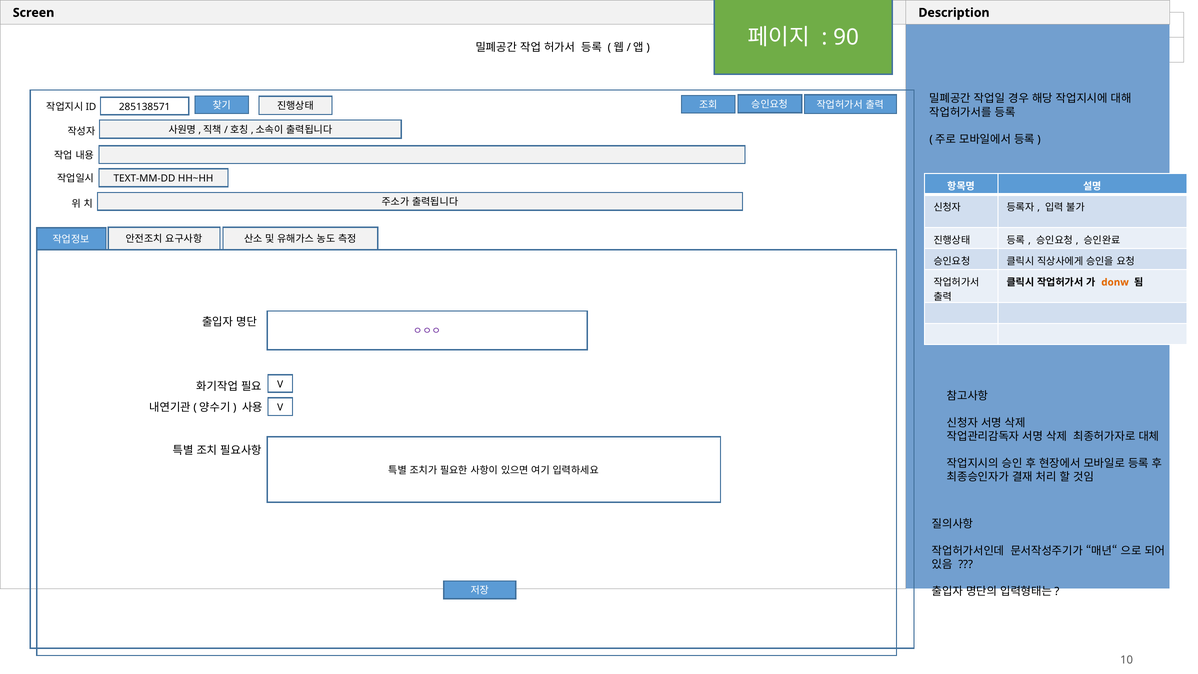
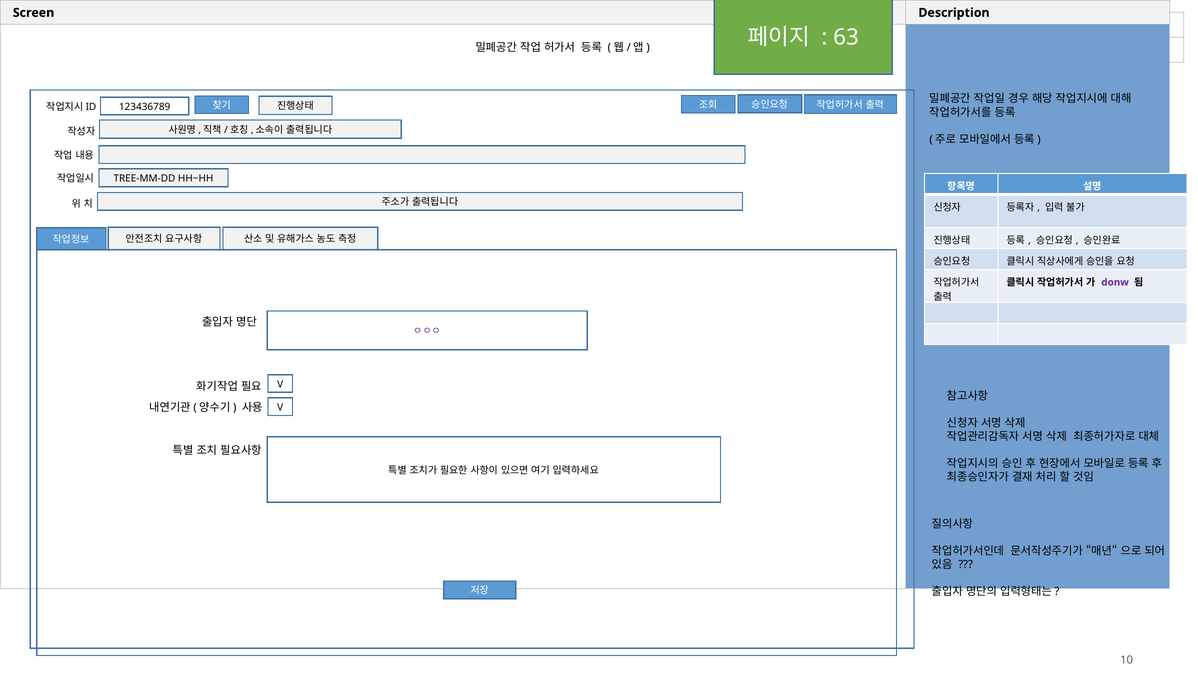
90: 90 -> 63 (846, 37)
285138571: 285138571 -> 123436789 (145, 107)
TEXT-MM-DD: TEXT-MM-DD -> TREE-MM-DD (144, 178)
donw colour: orange -> purple (1115, 282)
